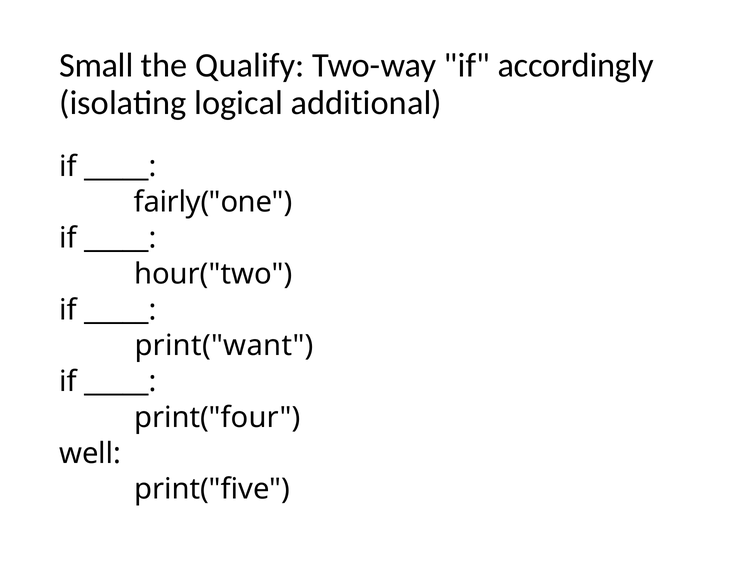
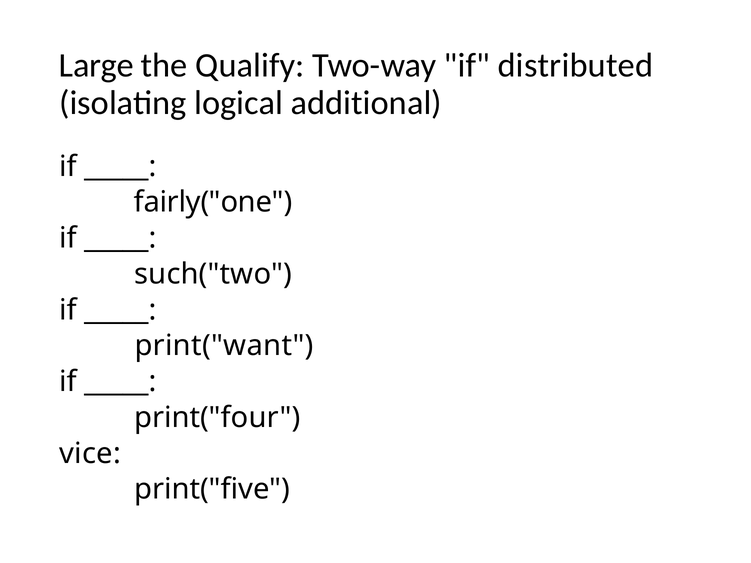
Small: Small -> Large (96, 66)
accordingly: accordingly -> distributed (575, 66)
hour("two: hour("two -> such("two (213, 274)
well: well -> vice (90, 454)
